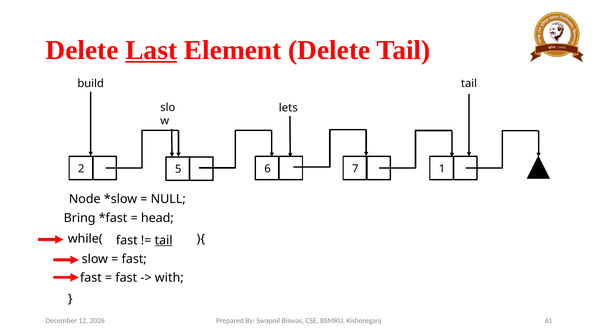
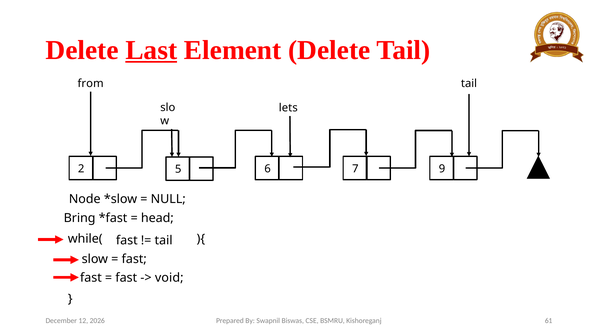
build: build -> from (91, 84)
1: 1 -> 9 (442, 169)
tail underline: present -> none (164, 240)
with: with -> void (169, 278)
